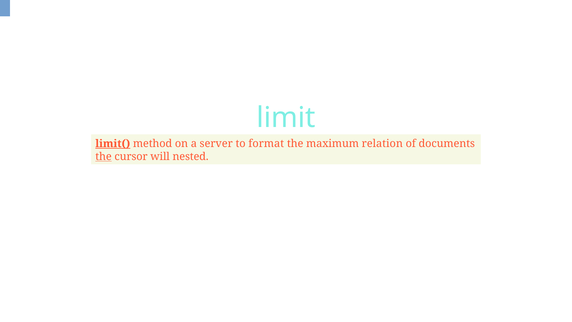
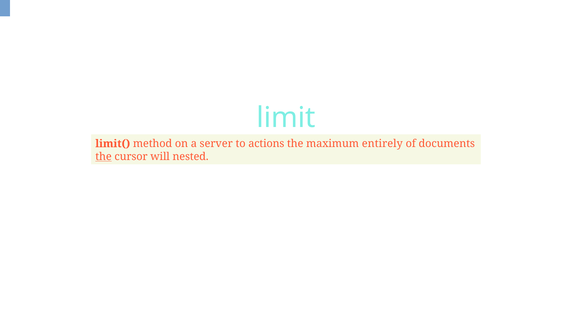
limit( underline: present -> none (113, 144)
format: format -> actions (266, 144)
relation: relation -> entirely (382, 144)
